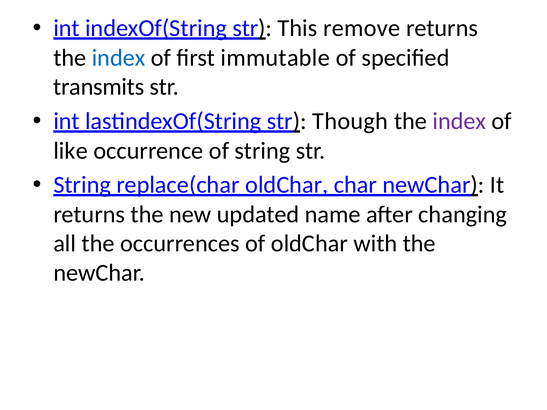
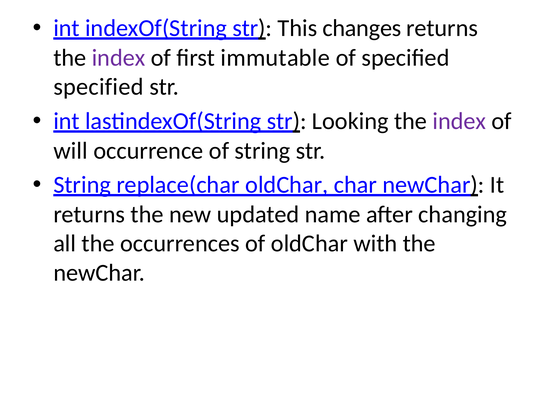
remove: remove -> changes (362, 28)
index colour: blue -> purple (119, 58)
transmits: transmits -> specified (99, 87)
Though: Though -> Looking (350, 121)
like: like -> will (71, 151)
